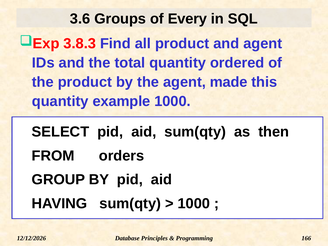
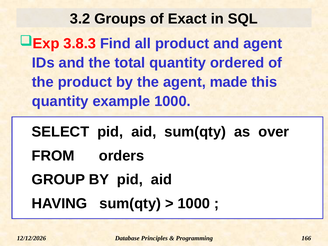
3.6: 3.6 -> 3.2 (80, 19)
Every: Every -> Exact (187, 19)
then: then -> over (274, 132)
